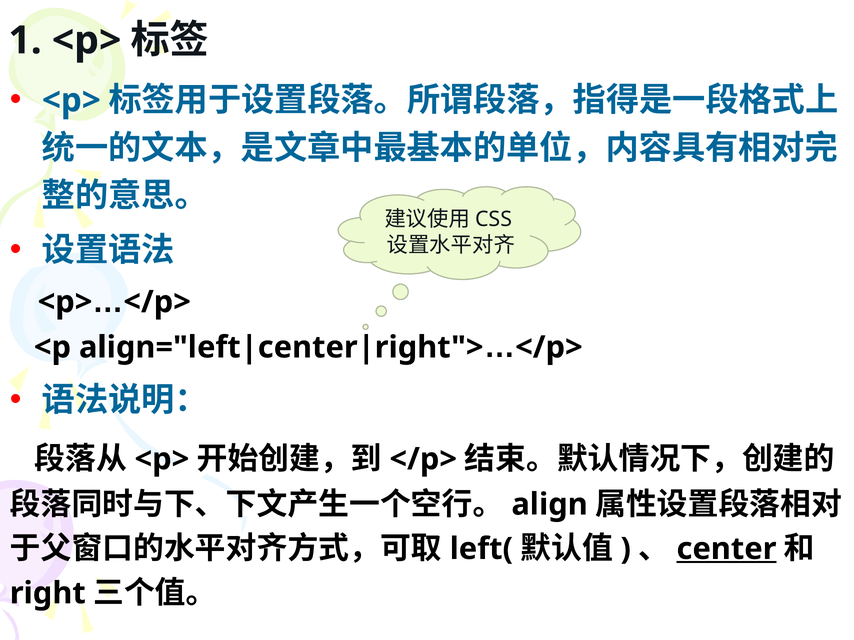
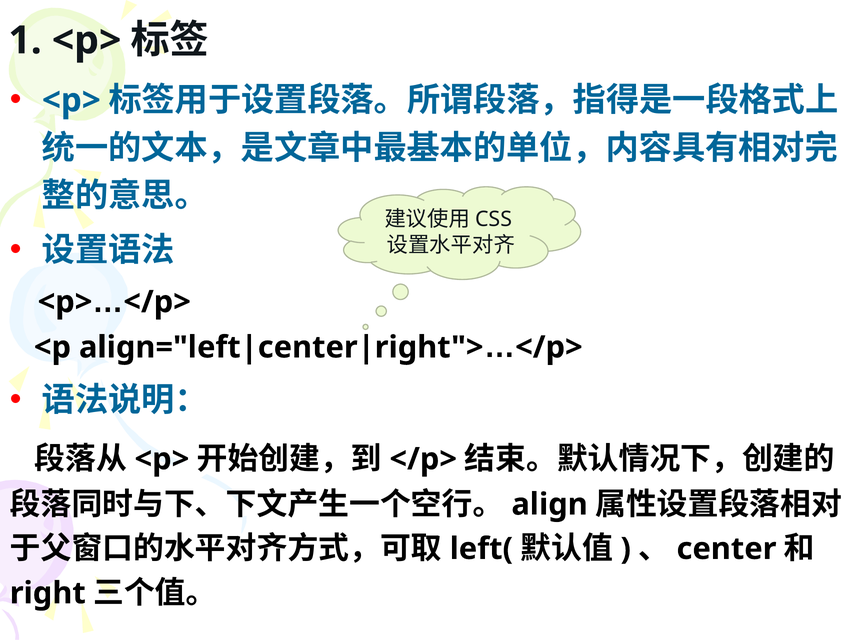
center underline: present -> none (727, 549)
